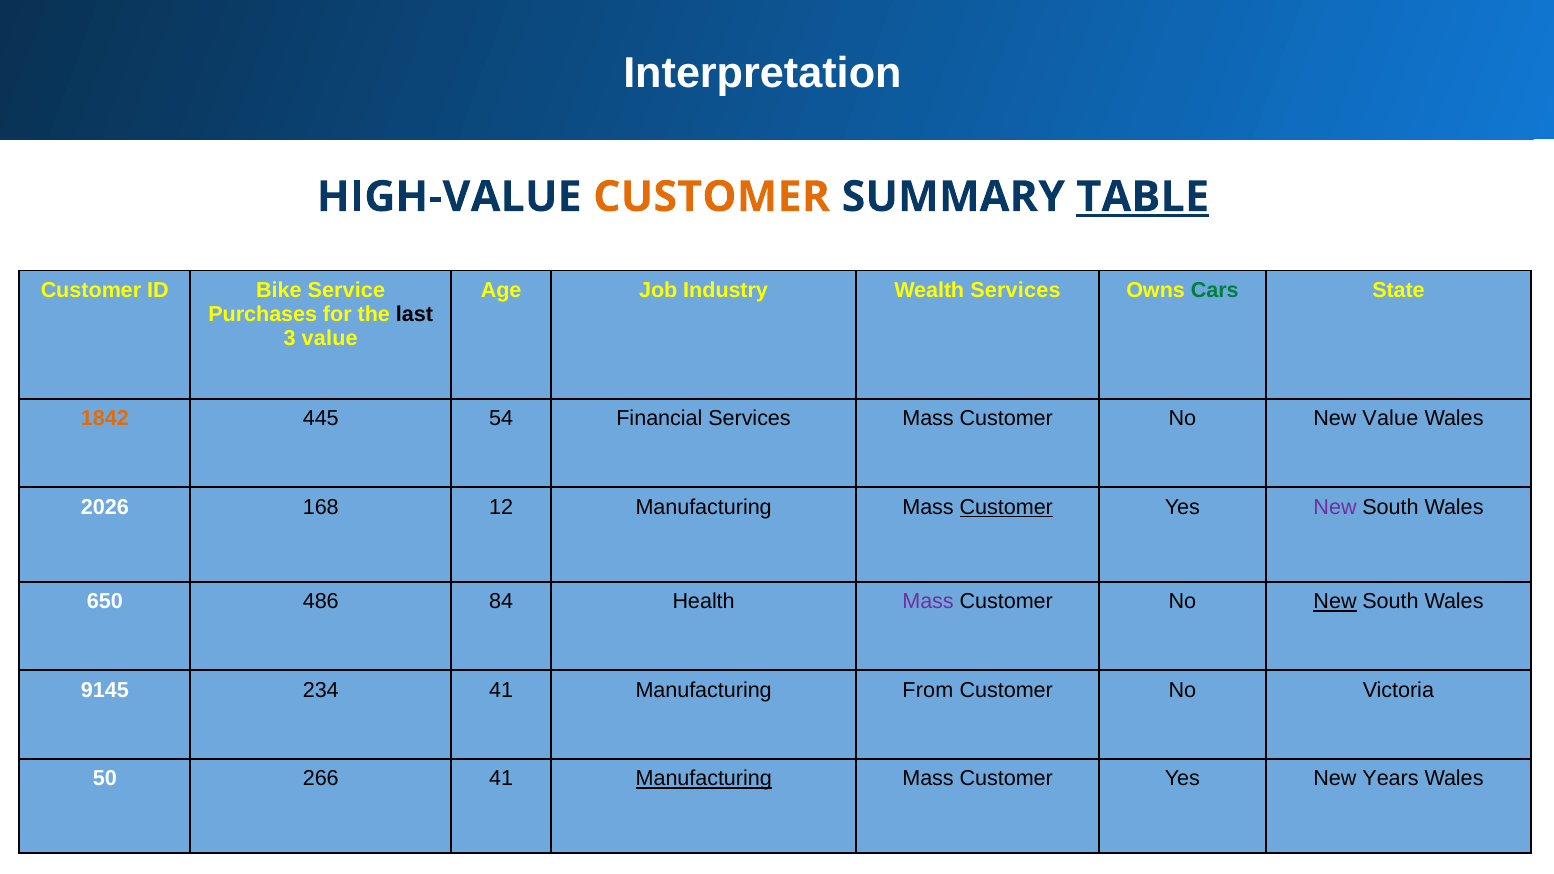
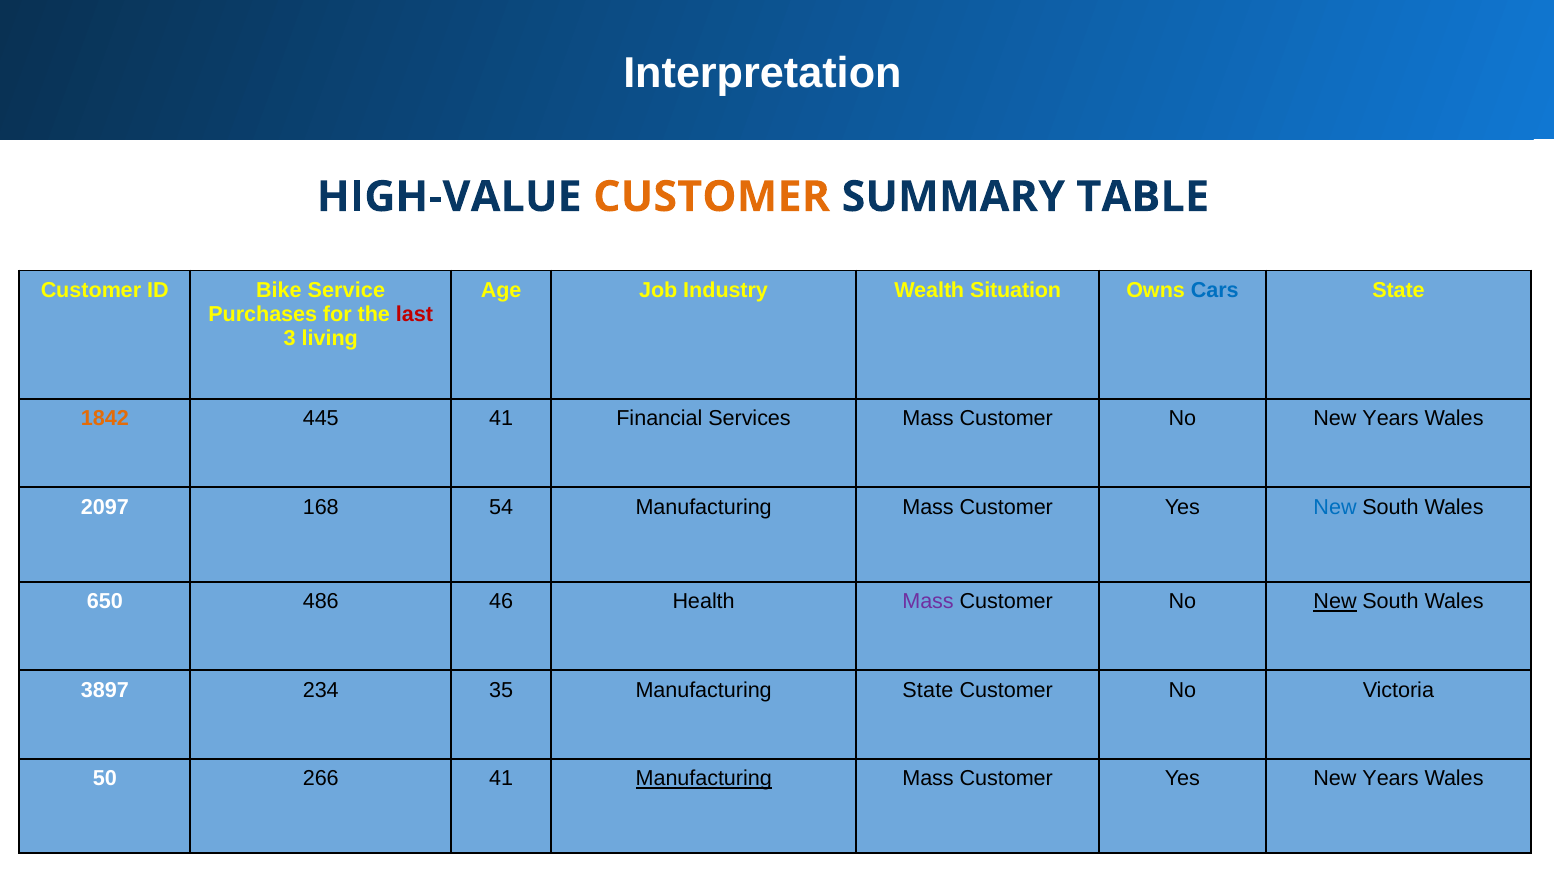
TABLE underline: present -> none (1143, 197)
Wealth Services: Services -> Situation (1016, 291)
Cars colour: green -> blue (1215, 291)
last colour: black -> red (414, 315)
3 value: value -> living (330, 339)
445 54: 54 -> 41 (501, 419)
No New Value: Value -> Years (1391, 419)
2026: 2026 -> 2097 (105, 507)
12: 12 -> 54 (501, 507)
Customer underline: present -> none (1006, 507)
New colour: purple -> blue (1335, 507)
84: 84 -> 46 (501, 602)
9145: 9145 -> 3897 (105, 690)
234 41: 41 -> 35 (501, 690)
Manufacturing From: From -> State (928, 690)
